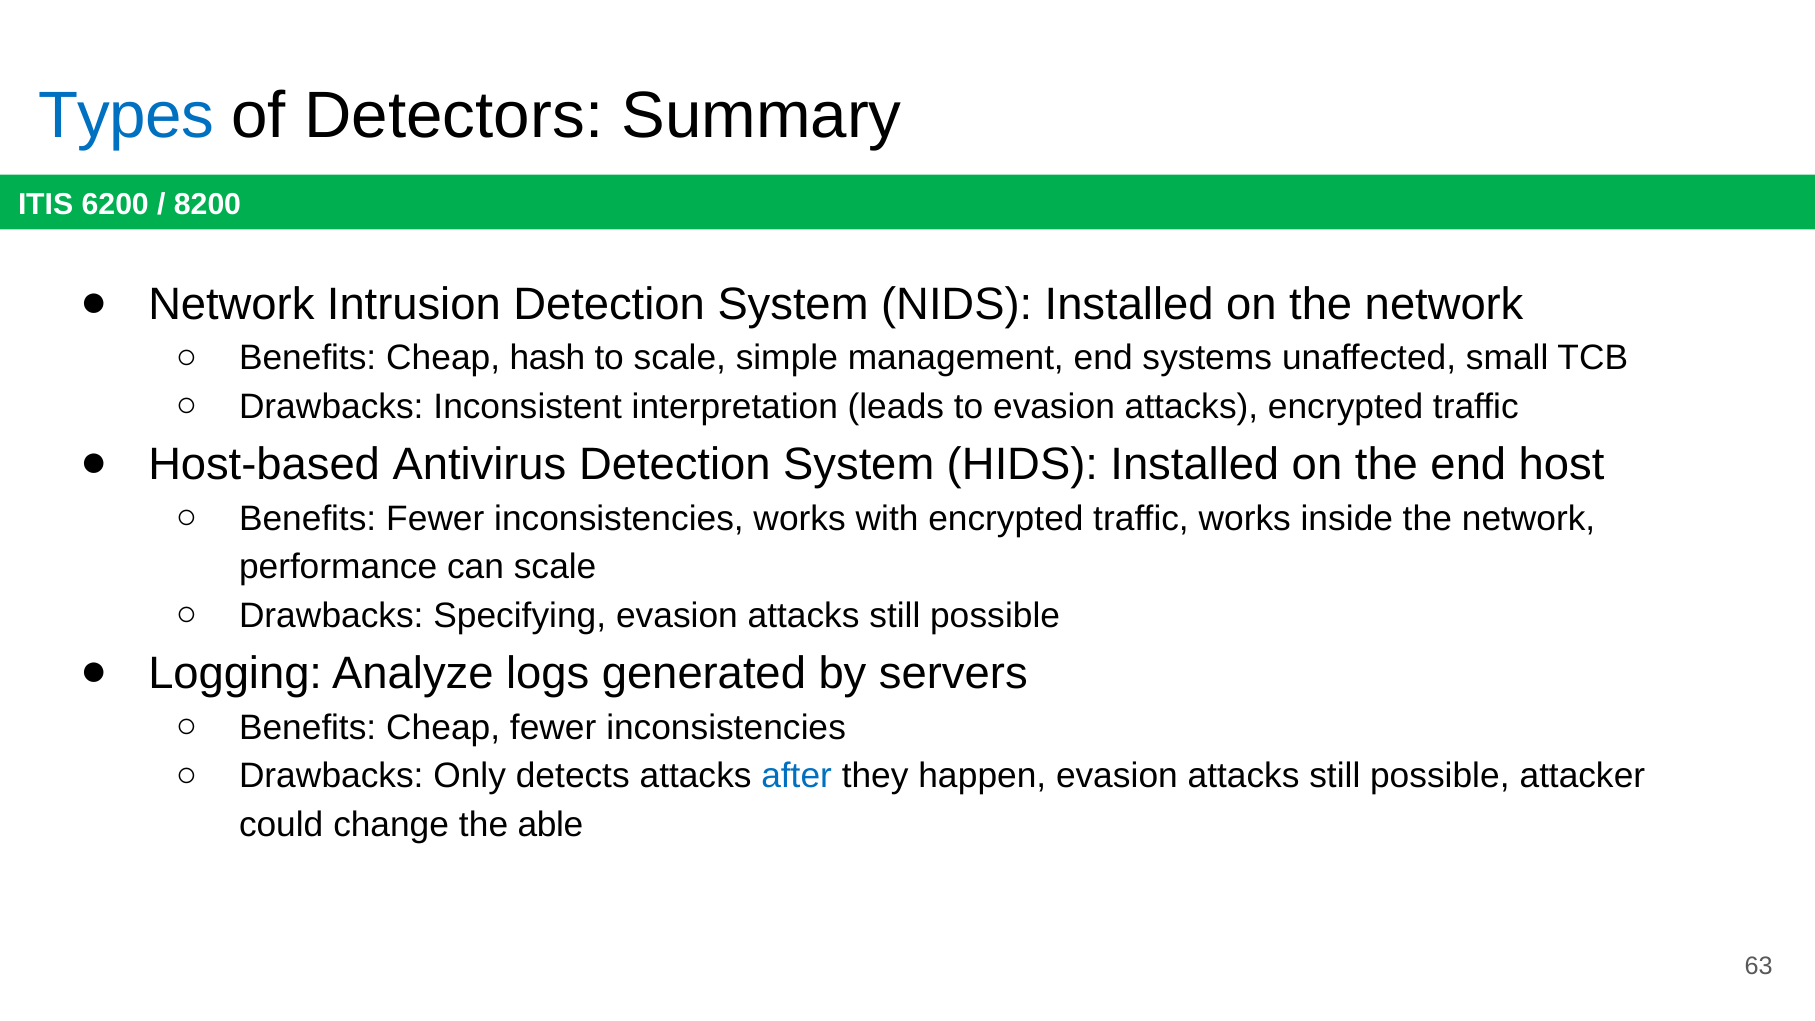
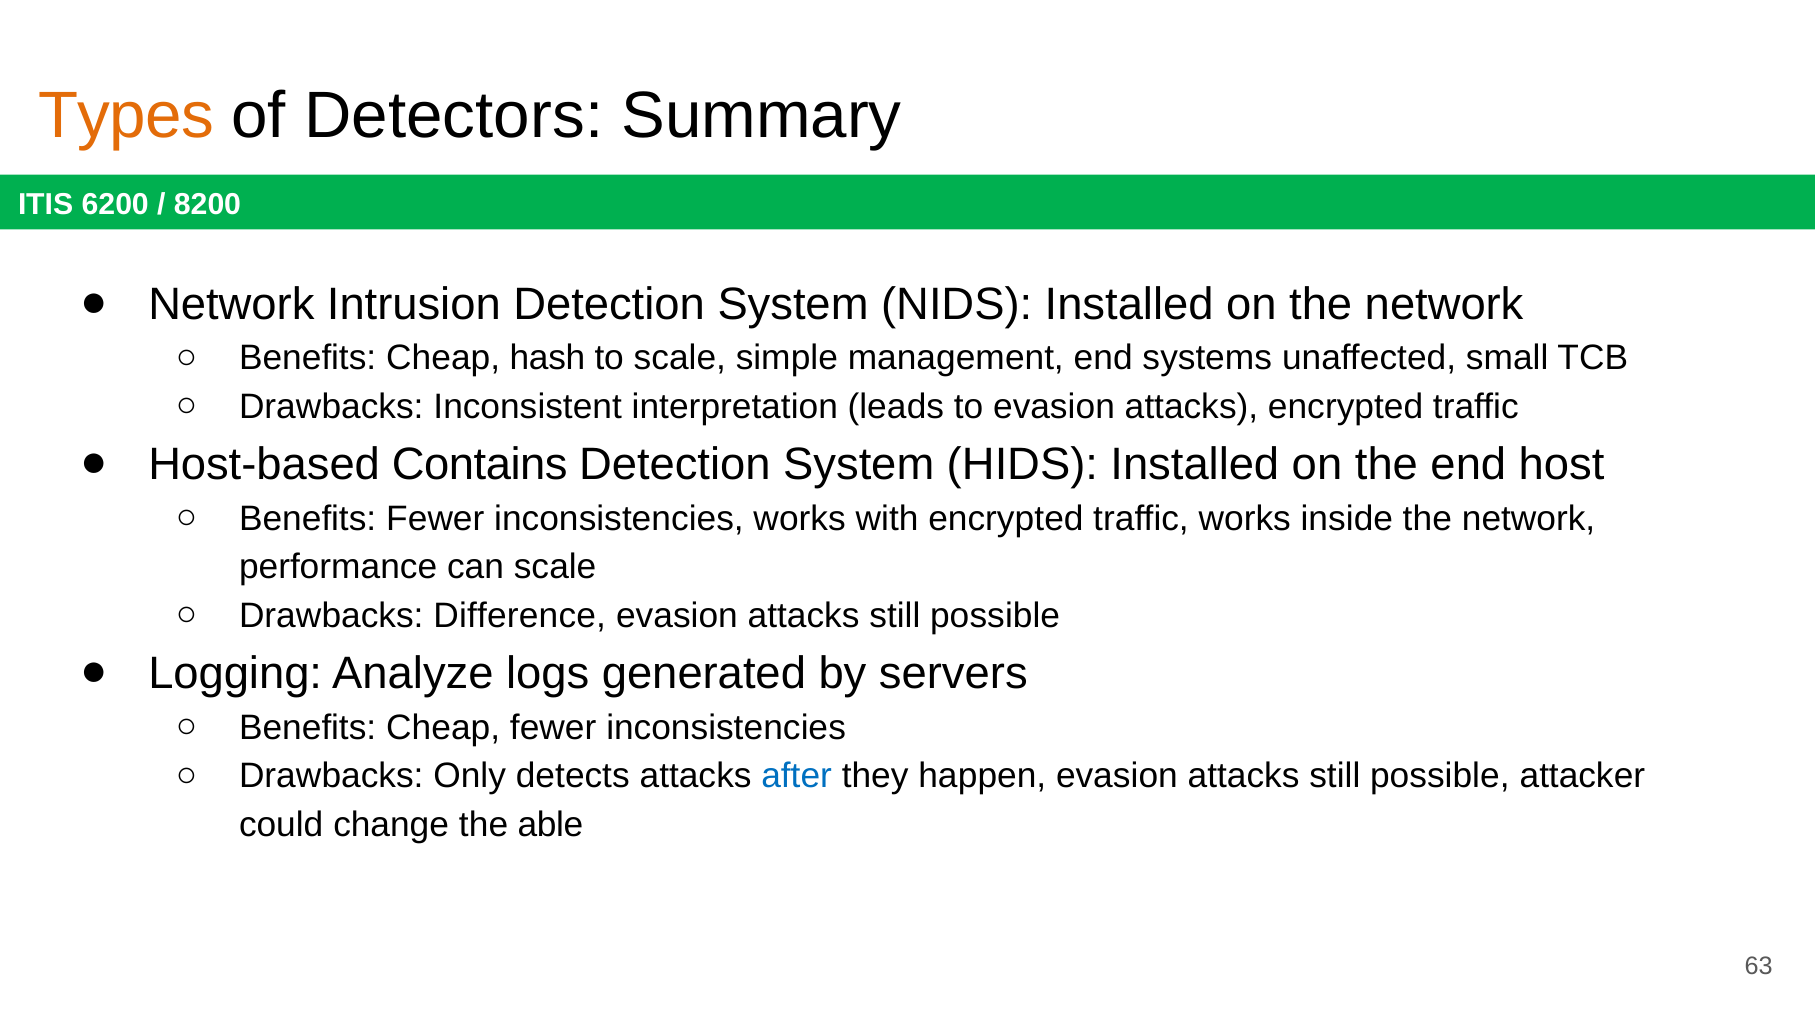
Types colour: blue -> orange (126, 116)
Antivirus: Antivirus -> Contains (480, 464)
Specifying: Specifying -> Difference (520, 616)
